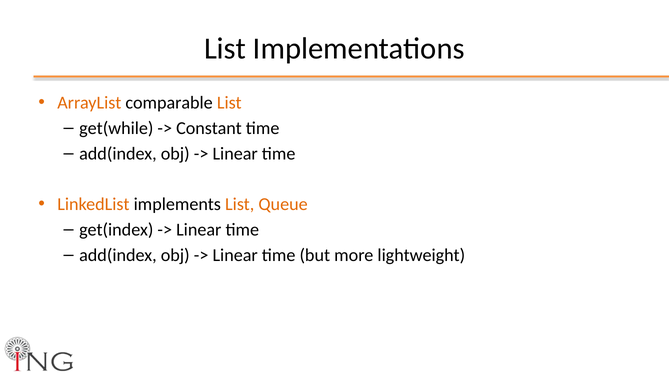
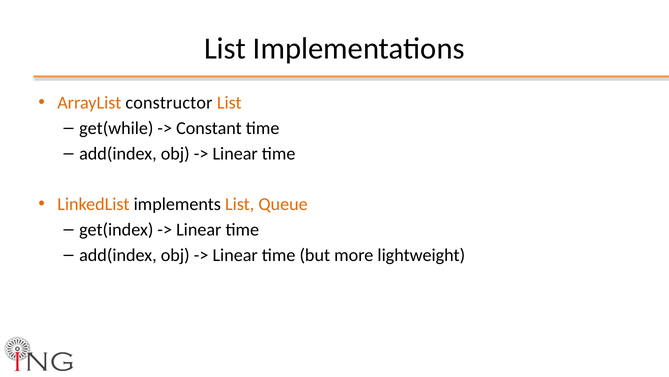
comparable: comparable -> constructor (169, 102)
